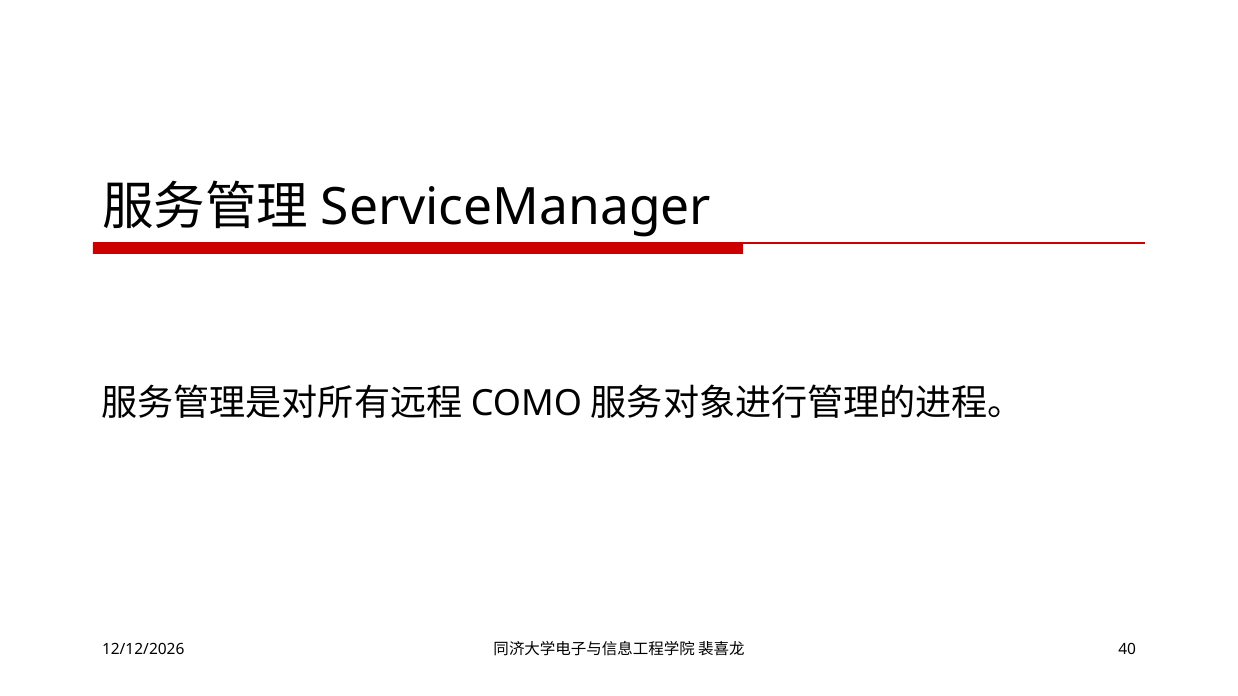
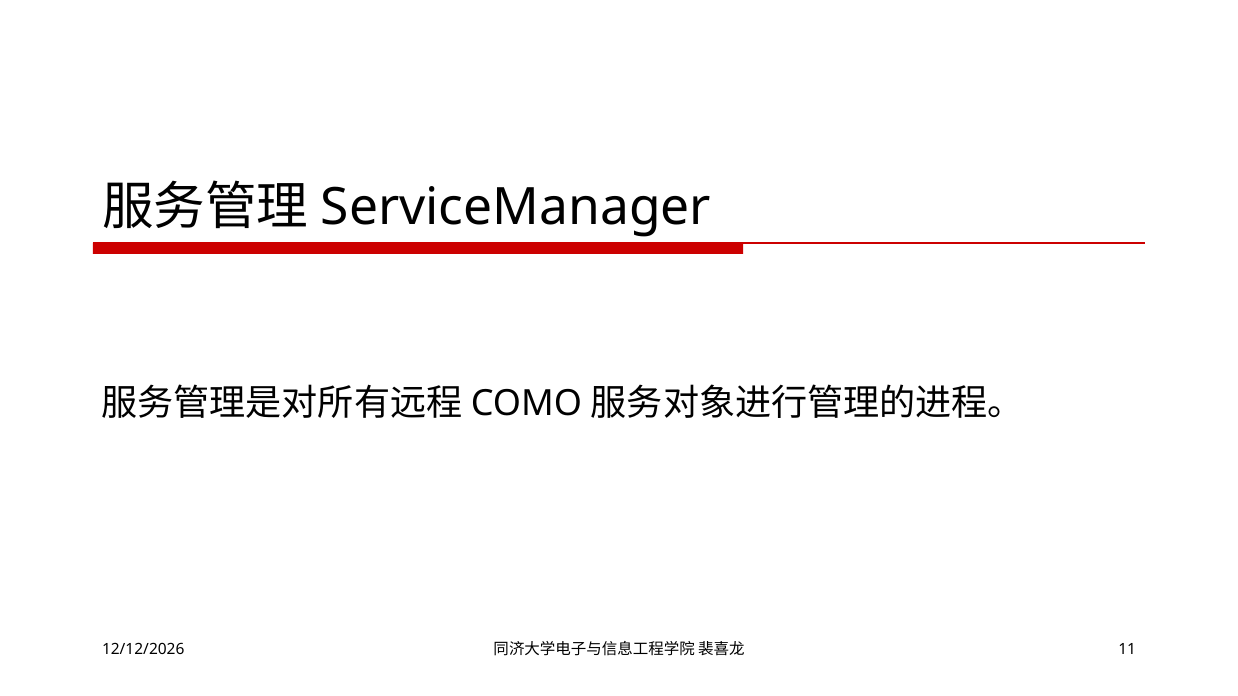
40: 40 -> 11 (1127, 650)
